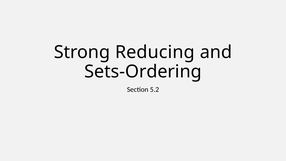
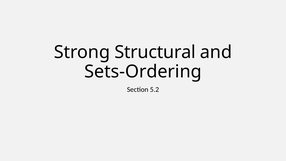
Reducing: Reducing -> Structural (155, 52)
